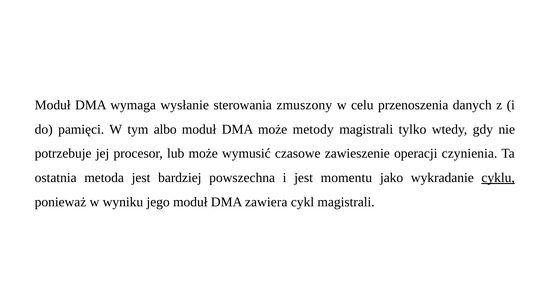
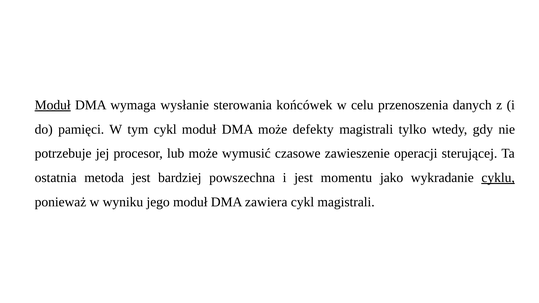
Moduł underline: none -> present (53, 105)
zmuszony: zmuszony -> końcówek (304, 105)
tym albo: albo -> cykl (165, 129)
metody: metody -> defekty (313, 129)
czynienia: czynienia -> sterującej (470, 154)
